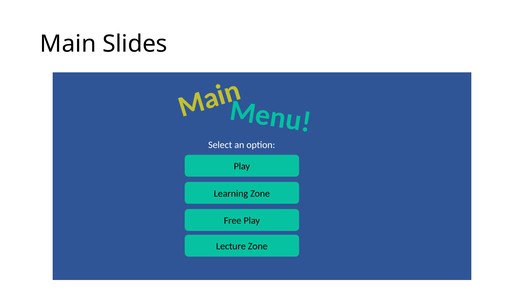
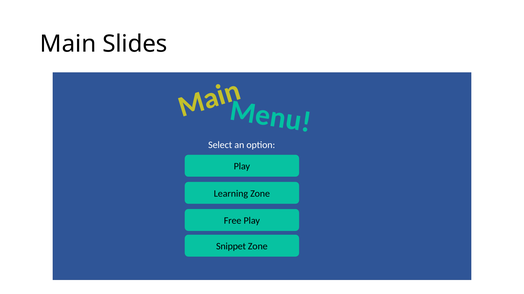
Lecture: Lecture -> Snippet (231, 247)
